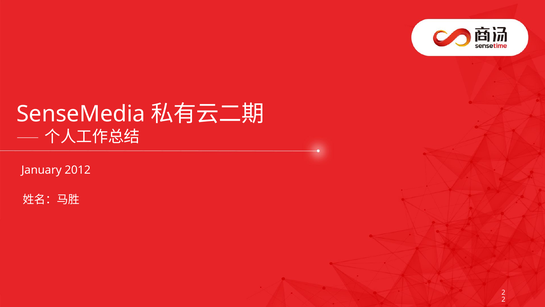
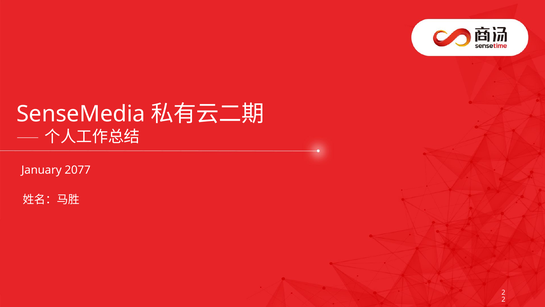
2012: 2012 -> 2077 (78, 170)
